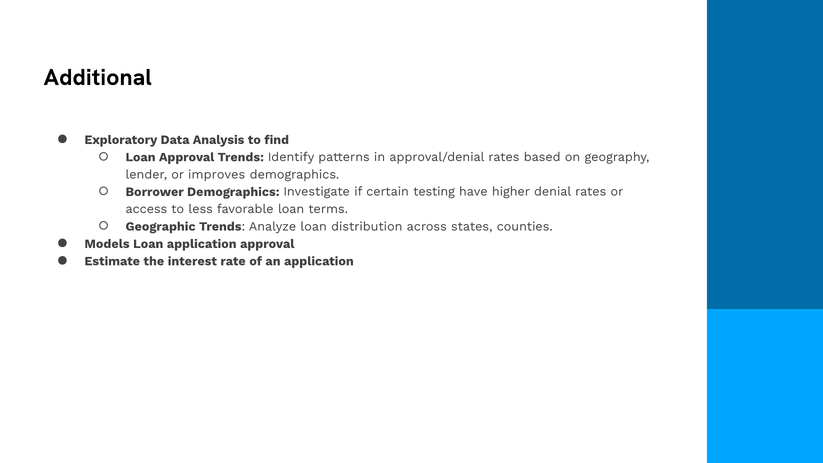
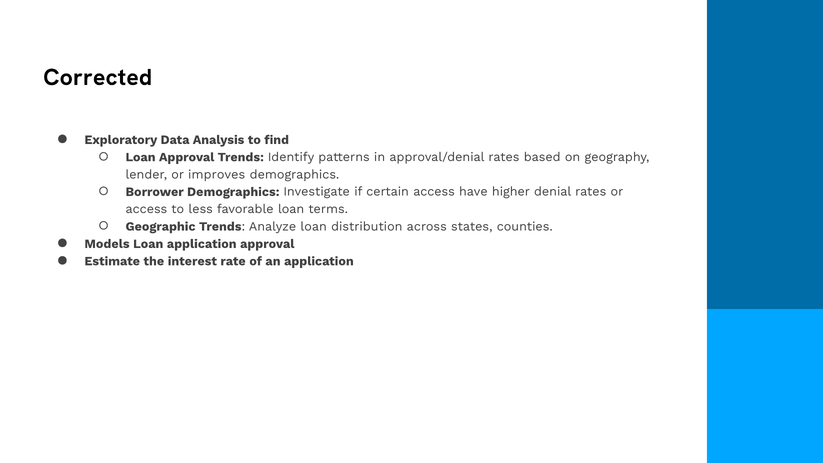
Additional: Additional -> Corrected (98, 77)
certain testing: testing -> access (434, 192)
